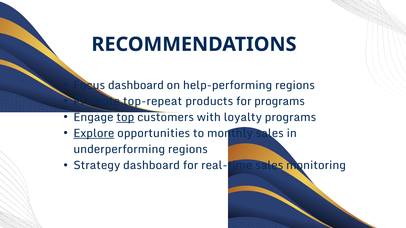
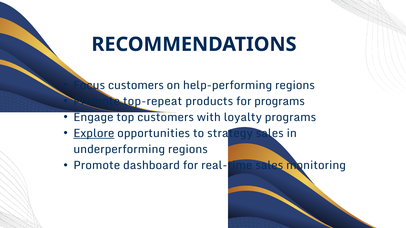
Focus dashboard: dashboard -> customers (136, 85)
top underline: present -> none (125, 118)
monthly: monthly -> strategy (230, 134)
Strategy: Strategy -> Promote (97, 166)
